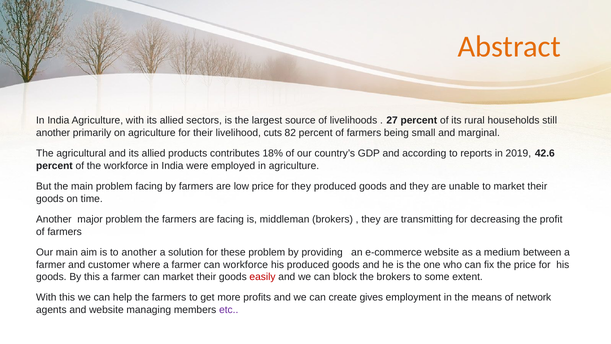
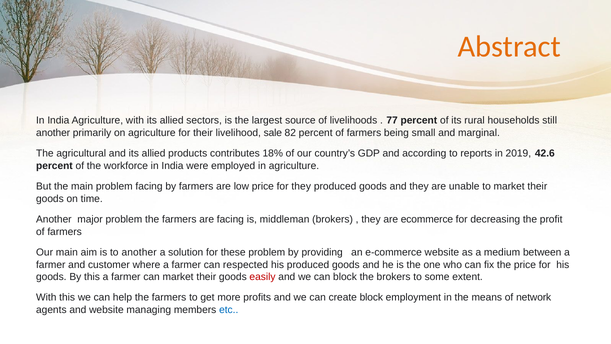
27: 27 -> 77 (392, 121)
cuts: cuts -> sale (273, 133)
transmitting: transmitting -> ecommerce (427, 219)
can workforce: workforce -> respected (246, 264)
create gives: gives -> block (371, 297)
etc colour: purple -> blue (229, 310)
